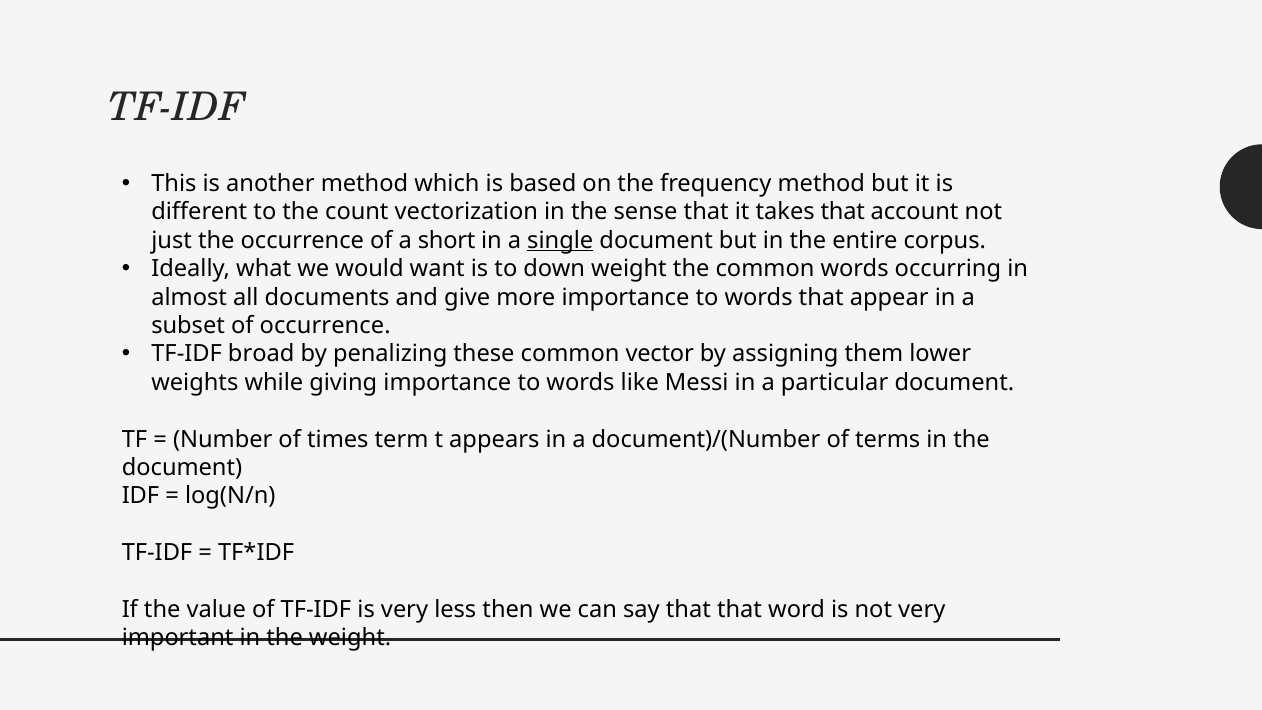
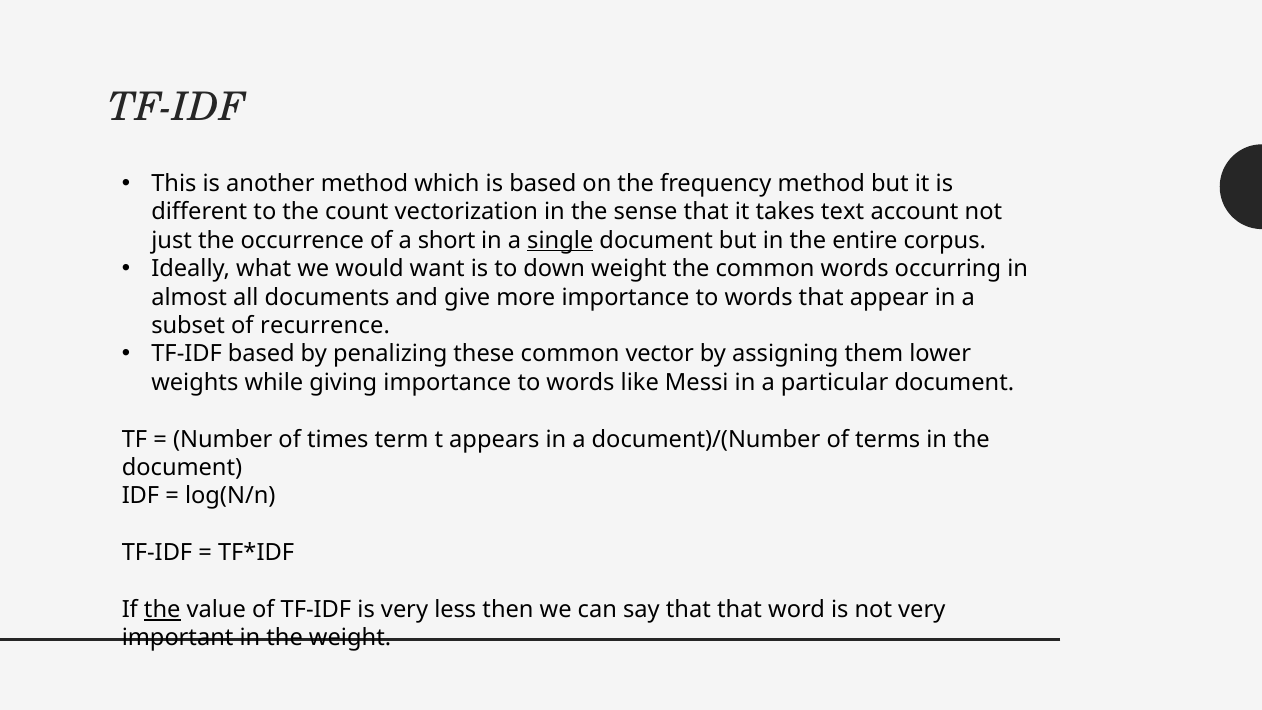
takes that: that -> text (843, 212)
of occurrence: occurrence -> recurrence (325, 326)
TF-IDF broad: broad -> based (261, 354)
the underline: none -> present (162, 610)
